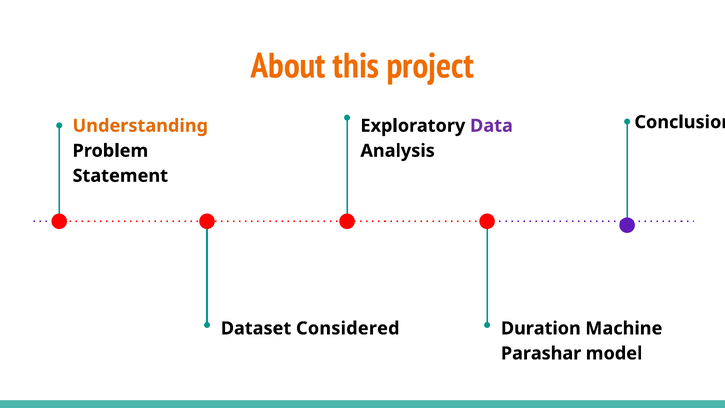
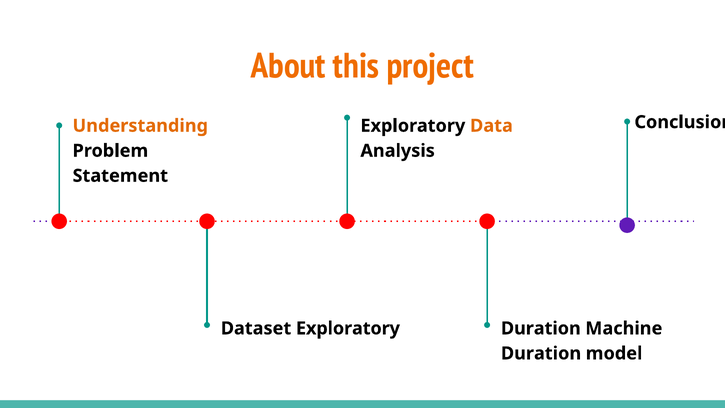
Data colour: purple -> orange (491, 126)
Dataset Considered: Considered -> Exploratory (348, 328)
Parashar: Parashar -> Duration (541, 353)
